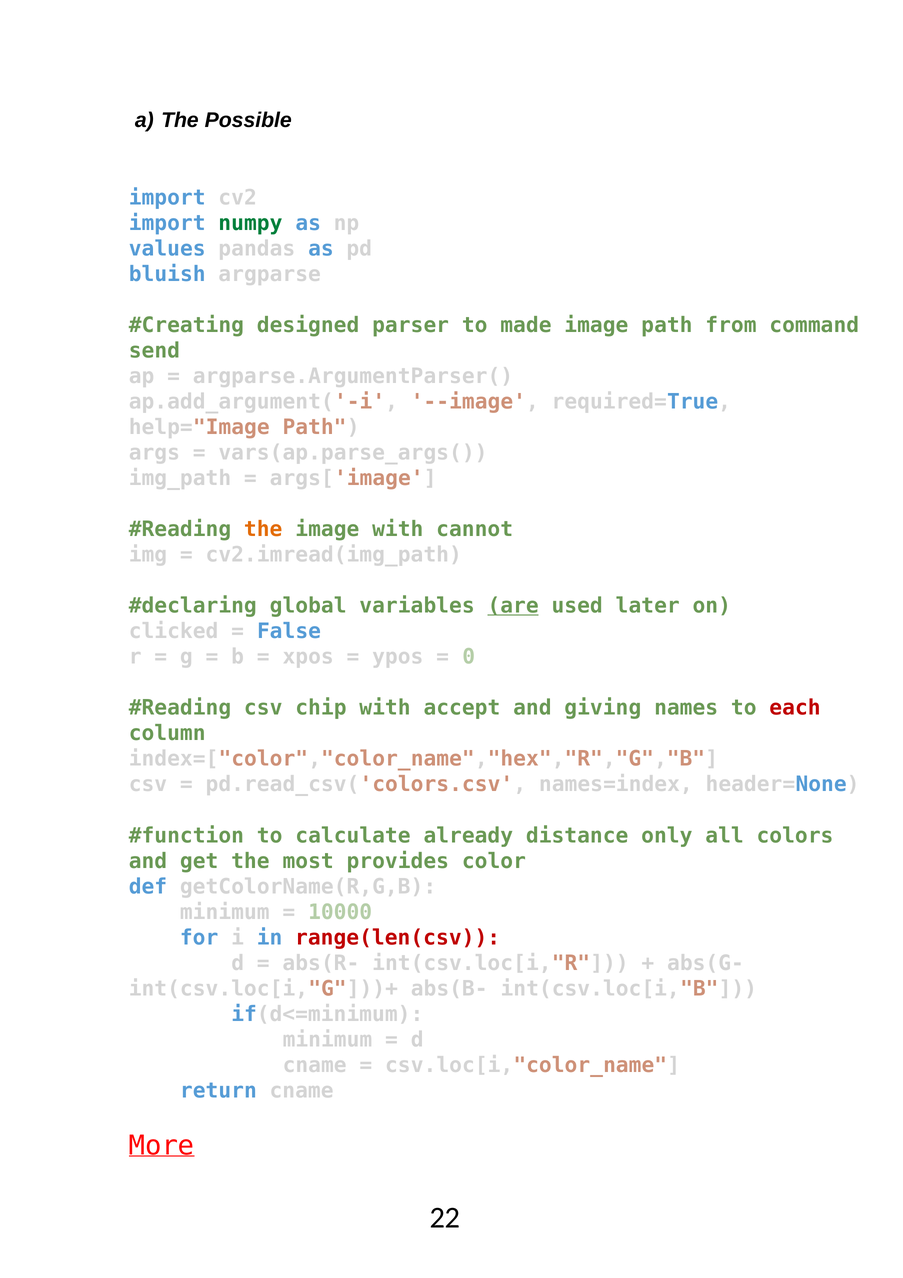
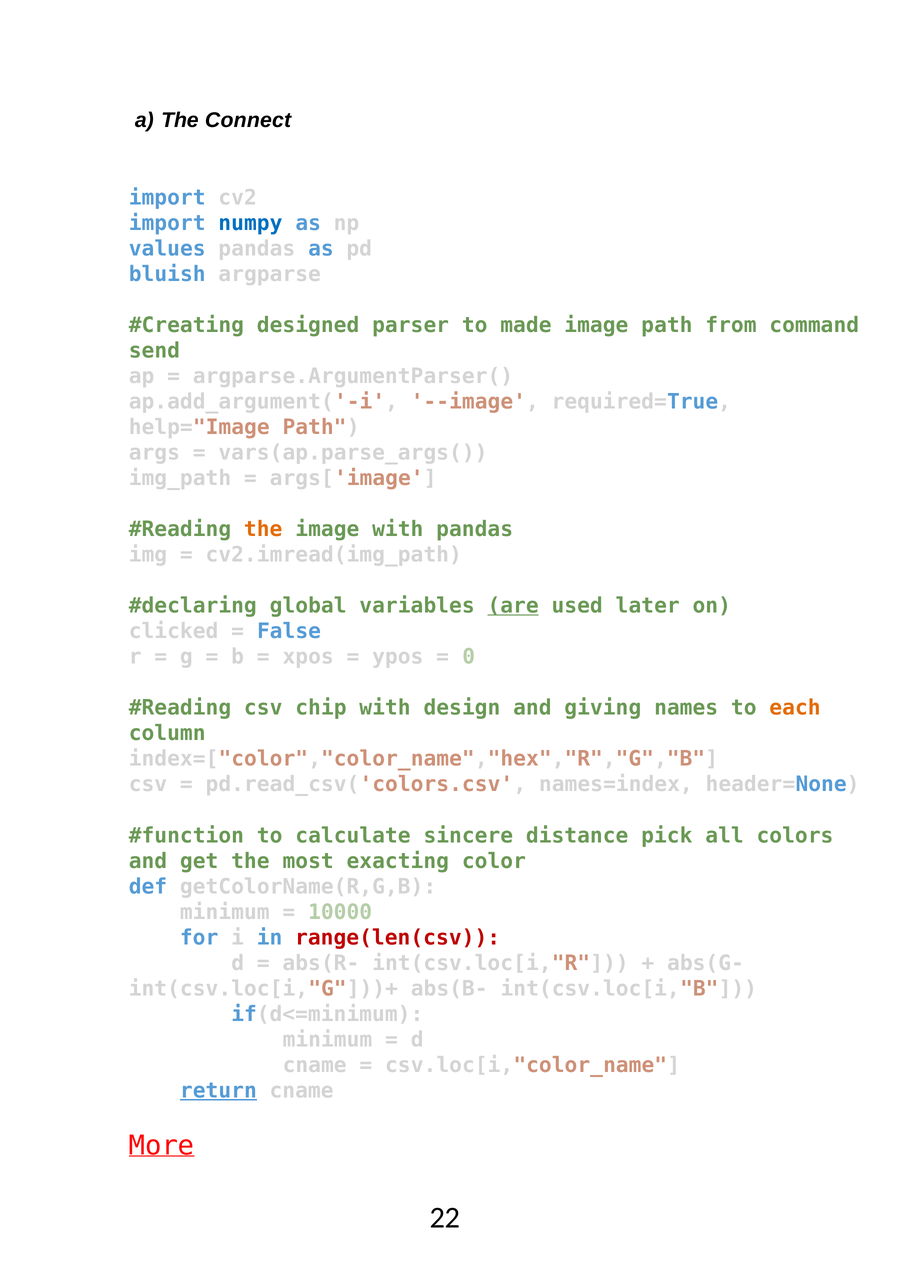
Possible: Possible -> Connect (248, 120)
numpy colour: green -> blue (250, 223)
with cannot: cannot -> pandas (475, 529)
accept: accept -> design (462, 708)
each colour: red -> orange (795, 708)
already: already -> sincere (468, 835)
only: only -> pick (667, 835)
provides: provides -> exacting (398, 861)
return underline: none -> present (218, 1091)
